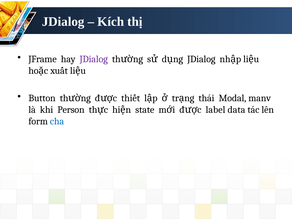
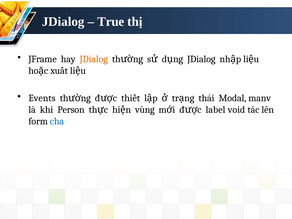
Kích: Kích -> True (111, 22)
JDialog colour: purple -> orange (94, 59)
Button: Button -> Events (42, 98)
state: state -> vùng (145, 110)
data: data -> void (236, 110)
